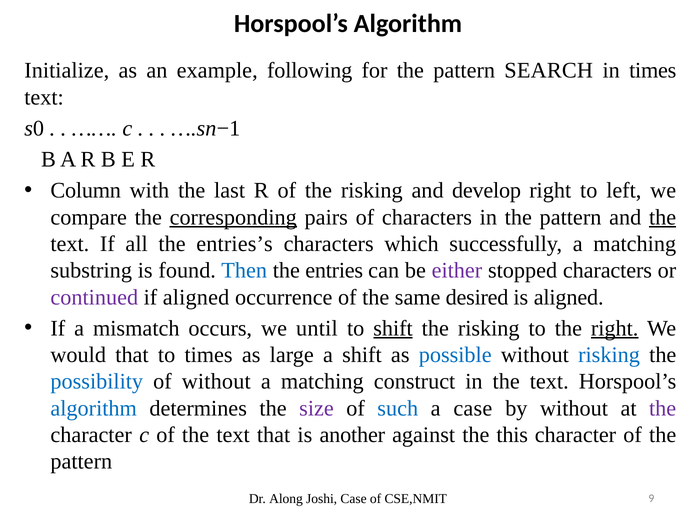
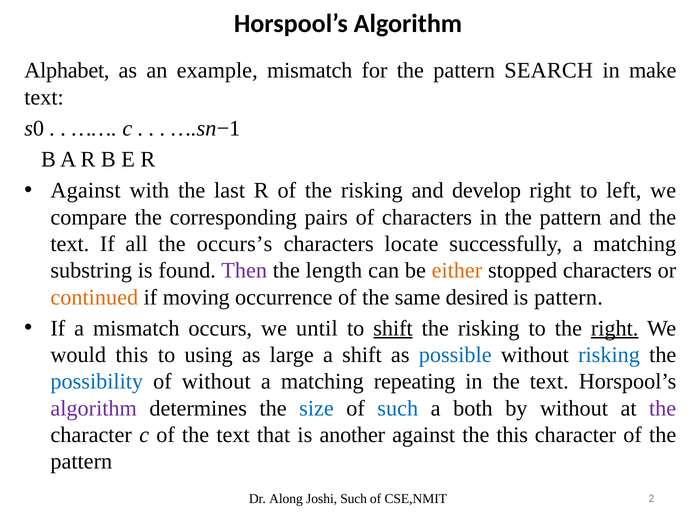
Initialize: Initialize -> Alphabet (67, 71)
example following: following -> mismatch (310, 71)
in times: times -> make (653, 71)
Column: Column -> Against (86, 191)
corresponding underline: present -> none (233, 217)
the underline: present -> none (663, 217)
entries’s: entries’s -> occurs’s (235, 244)
which: which -> locate (411, 244)
Then colour: blue -> purple (244, 271)
entries: entries -> length (334, 271)
either colour: purple -> orange (457, 271)
continued colour: purple -> orange (94, 297)
if aligned: aligned -> moving (196, 297)
is aligned: aligned -> pattern (569, 297)
would that: that -> this (132, 355)
to times: times -> using (209, 355)
construct: construct -> repeating (415, 382)
algorithm colour: blue -> purple (94, 408)
size colour: purple -> blue (316, 408)
a case: case -> both (473, 408)
Joshi Case: Case -> Such (354, 499)
9: 9 -> 2 (651, 498)
